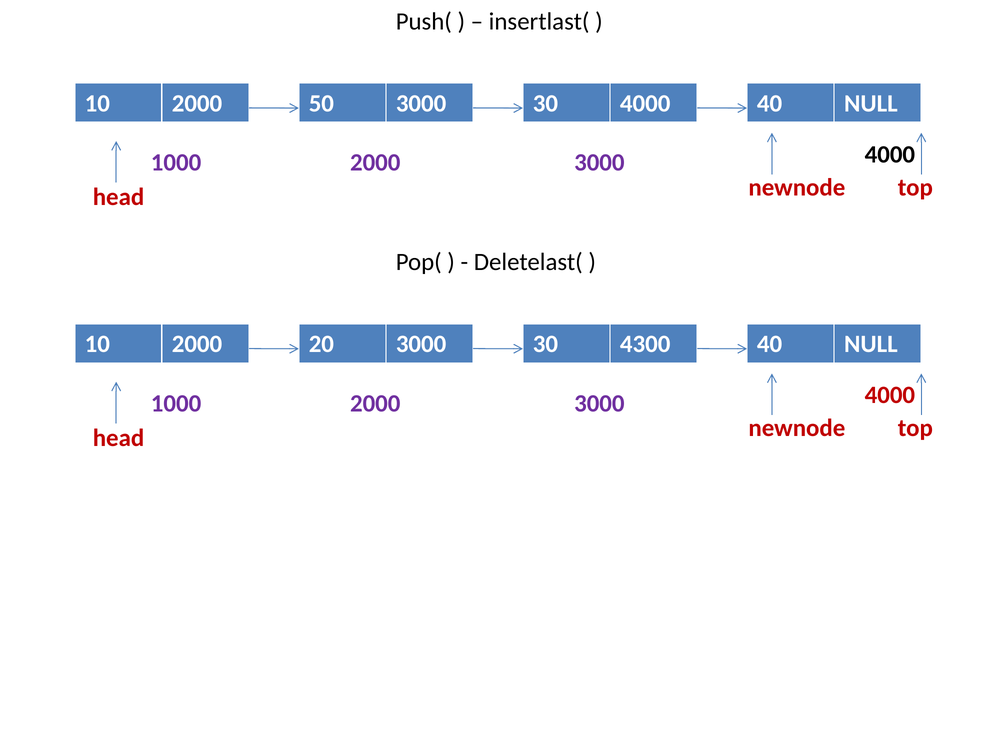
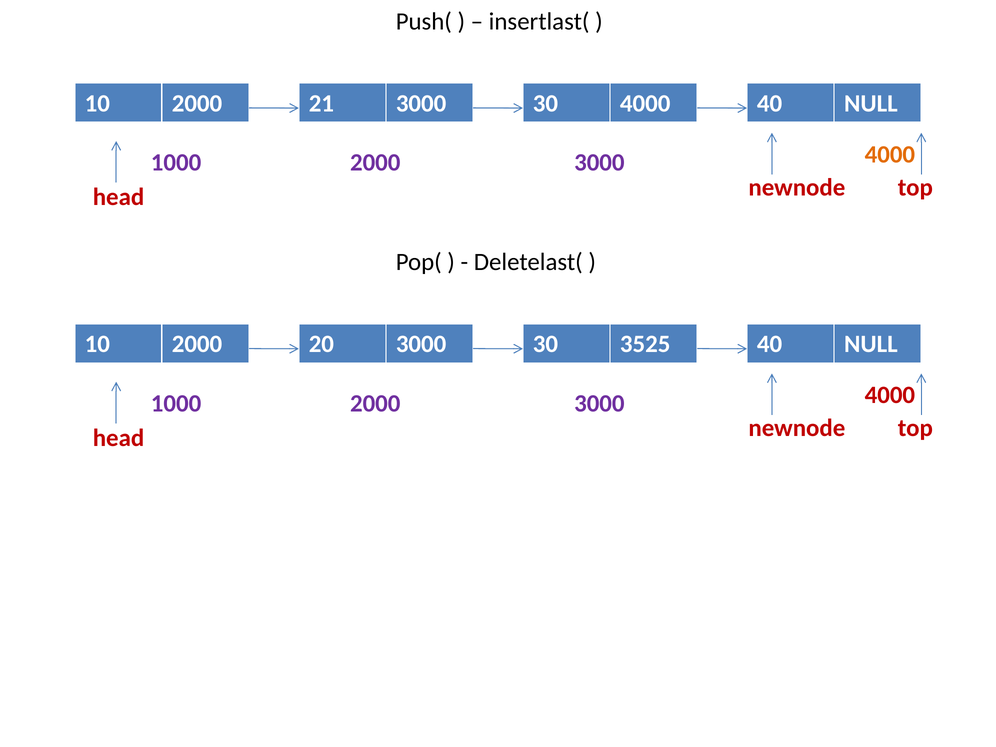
50: 50 -> 21 (321, 103)
4000 colour: black -> orange (890, 154)
4300: 4300 -> 3525 (645, 344)
